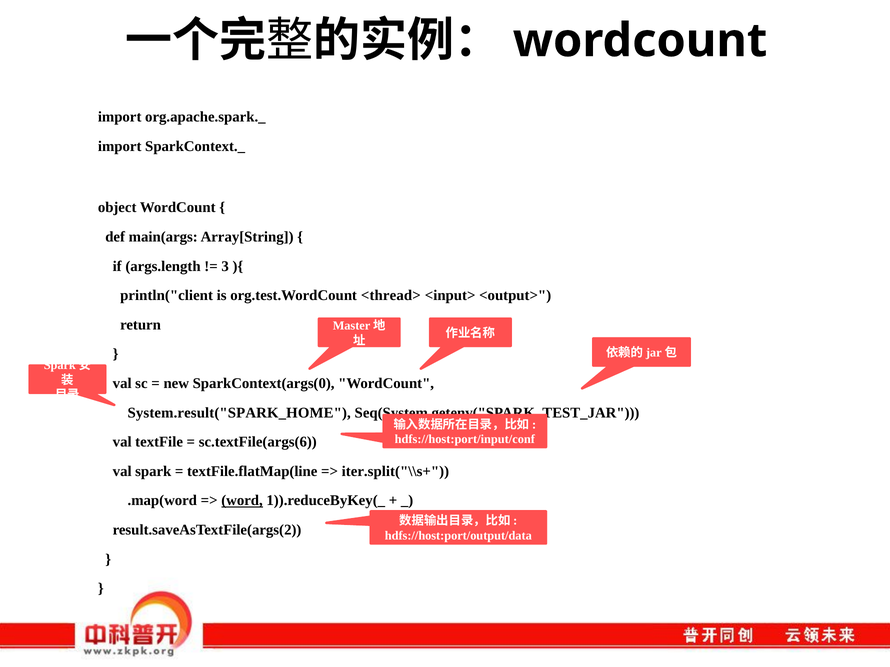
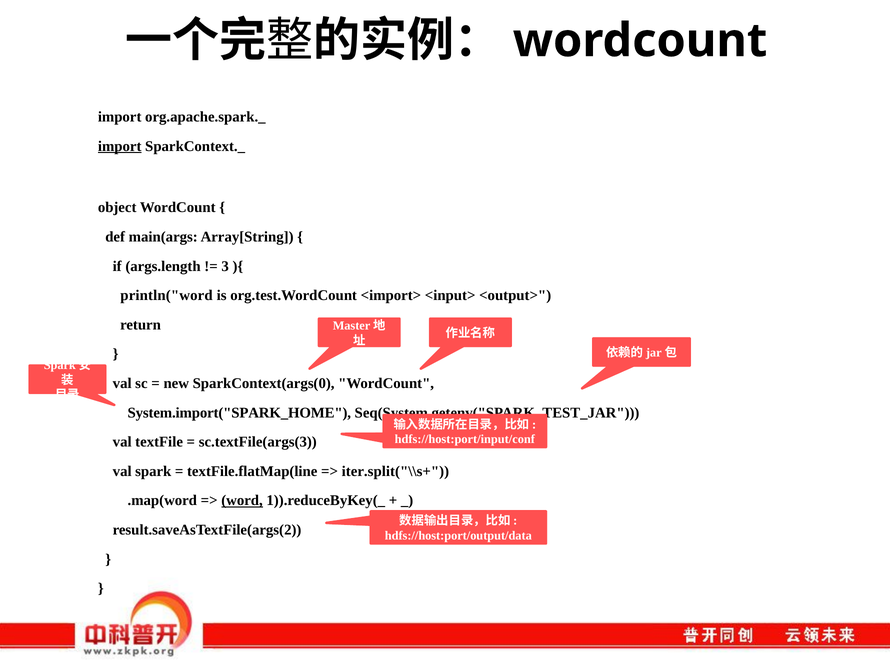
import underline: none -> present (120, 146)
println("client: println("client -> println("word (167, 296)
<thread>: <thread> -> <import> (391, 296)
System.result("SPARK_HOME: System.result("SPARK_HOME -> System.import("SPARK_HOME (239, 413)
sc.textFile(args(6: sc.textFile(args(6 -> sc.textFile(args(3 (258, 442)
